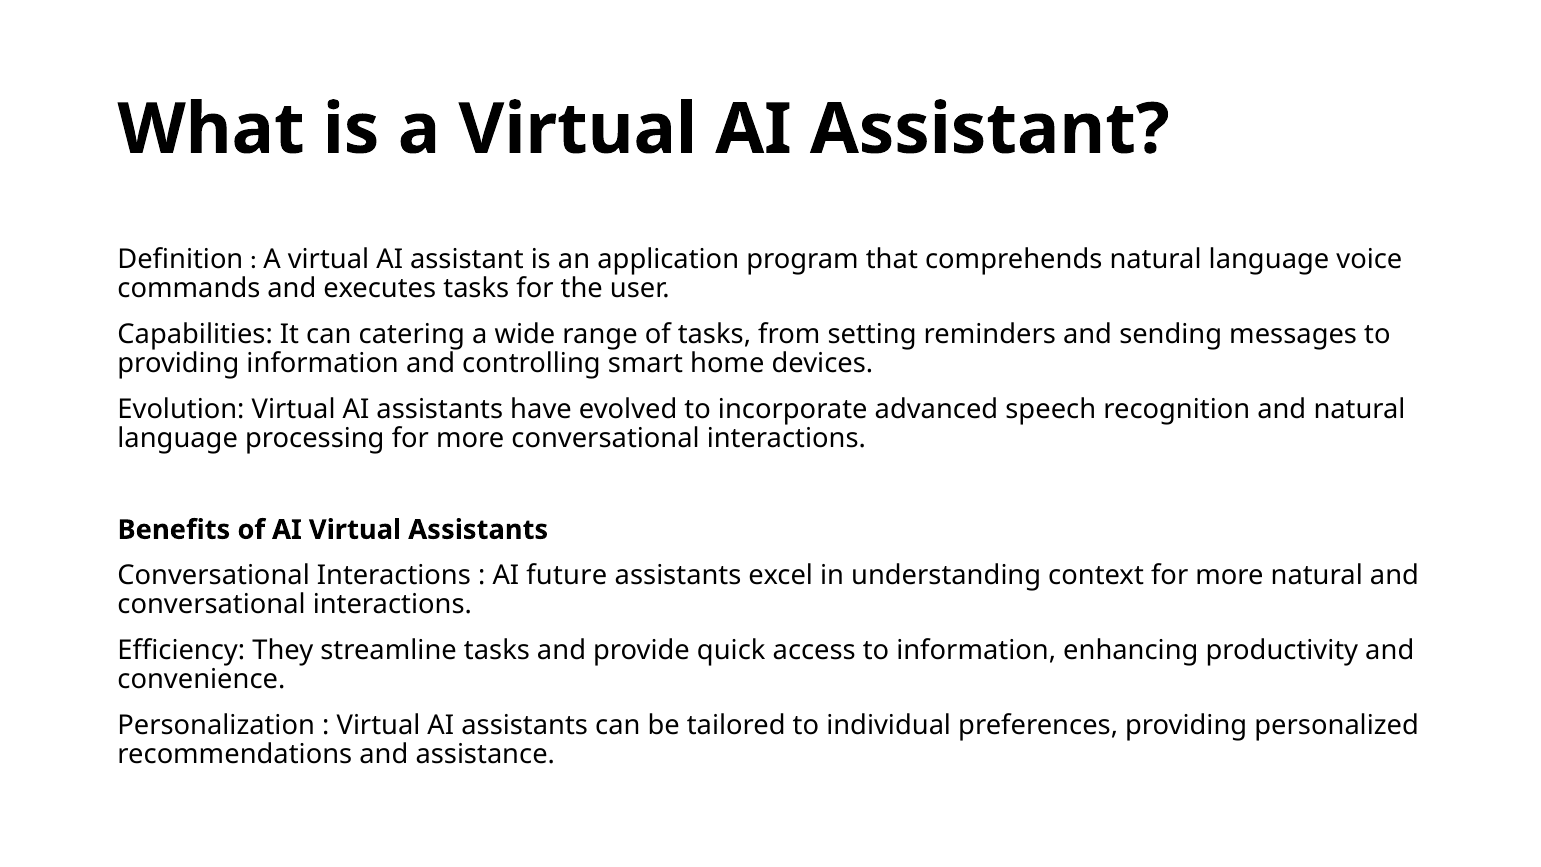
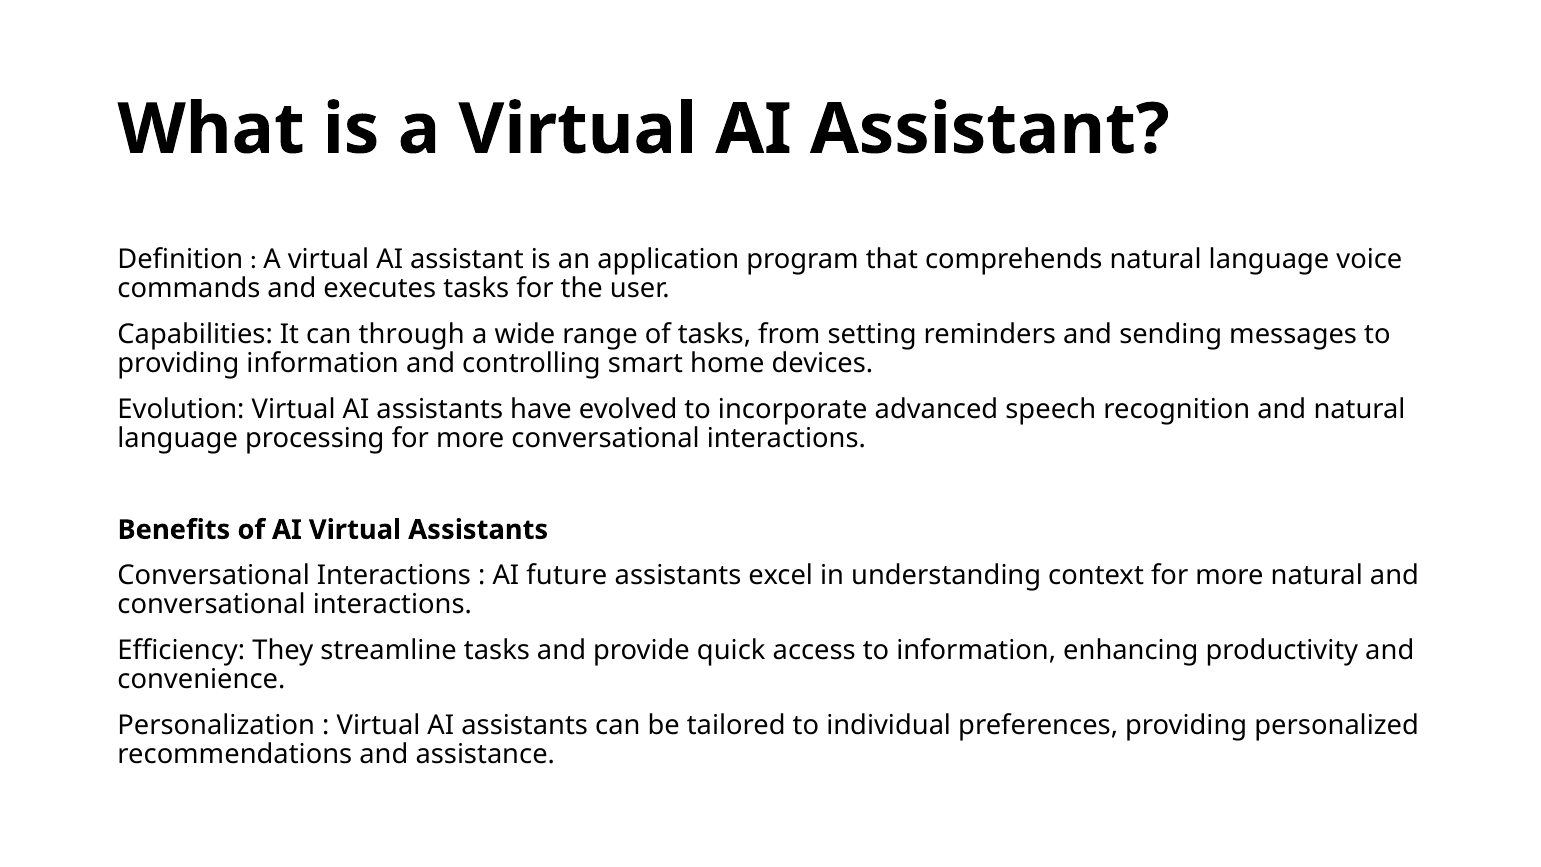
catering: catering -> through (412, 334)
